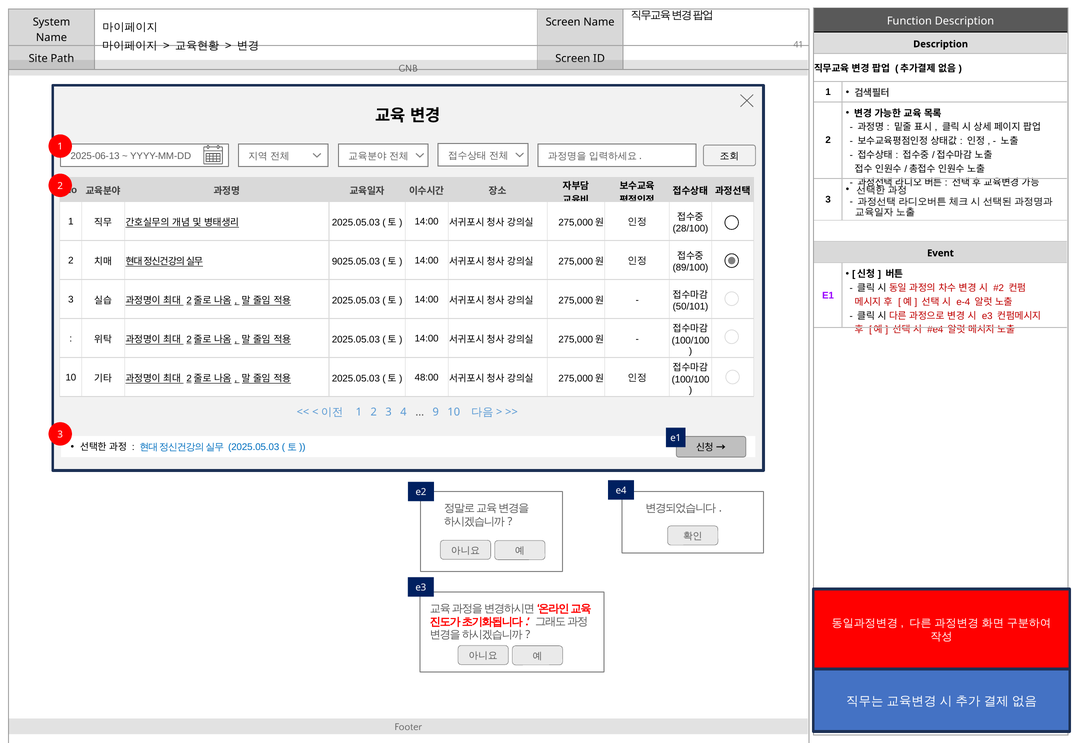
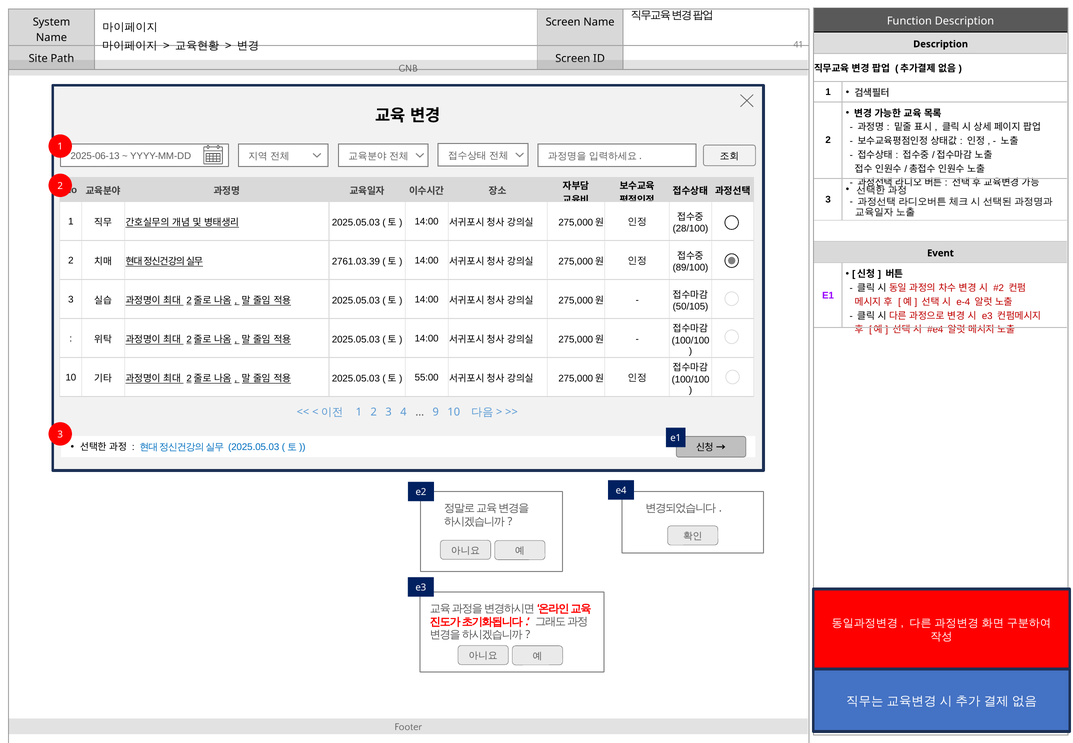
9025.05.03: 9025.05.03 -> 2761.03.39 (356, 261)
50/101: 50/101 -> 50/105 (690, 307)
48:00: 48:00 -> 55:00 (427, 378)
